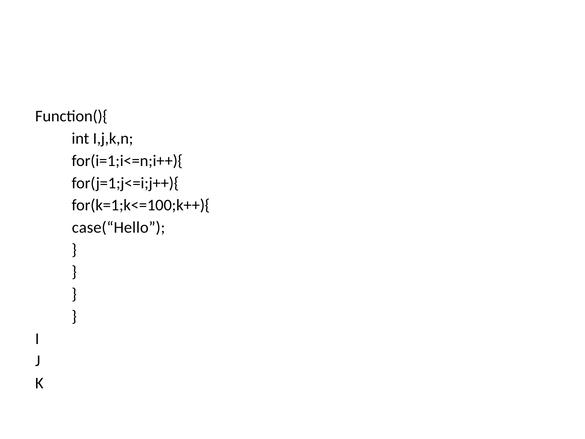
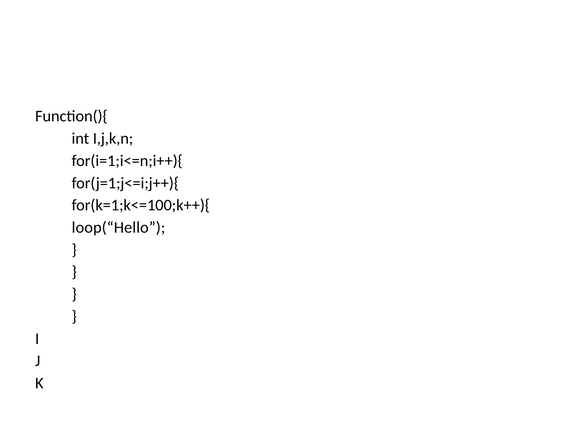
case(“Hello: case(“Hello -> loop(“Hello (119, 227)
